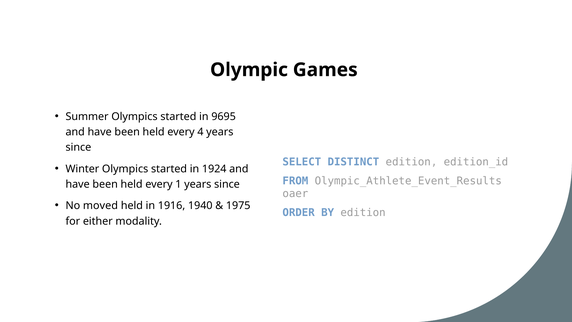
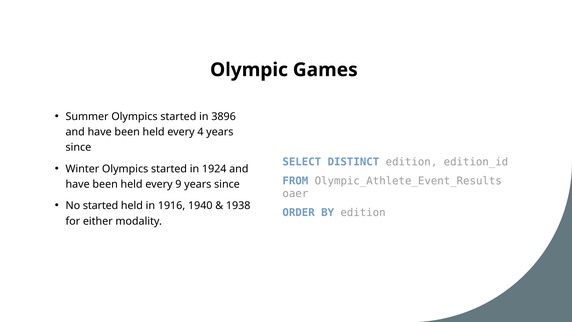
9695: 9695 -> 3896 (224, 116)
1: 1 -> 9 (178, 184)
No moved: moved -> started (101, 206)
1975: 1975 -> 1938 (238, 206)
